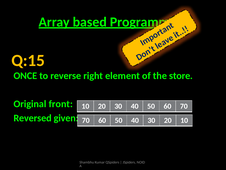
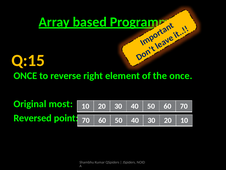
the store: store -> once (181, 76)
front: front -> most (61, 104)
given: given -> point (66, 118)
